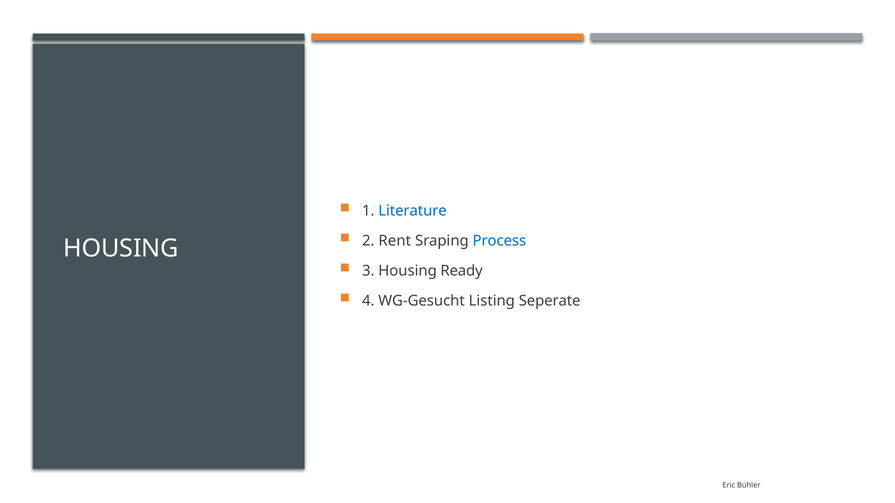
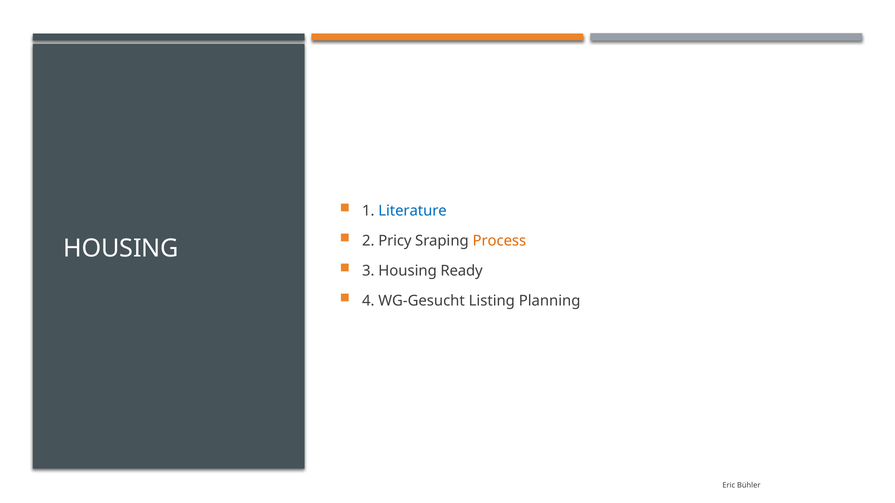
Rent: Rent -> Pricy (395, 241)
Process colour: blue -> orange (499, 241)
Seperate: Seperate -> Planning (550, 301)
